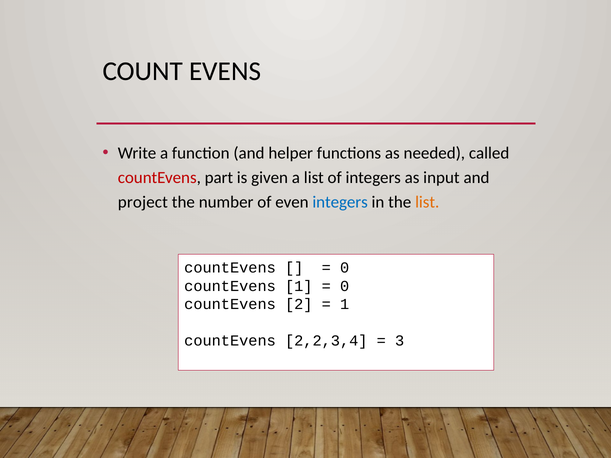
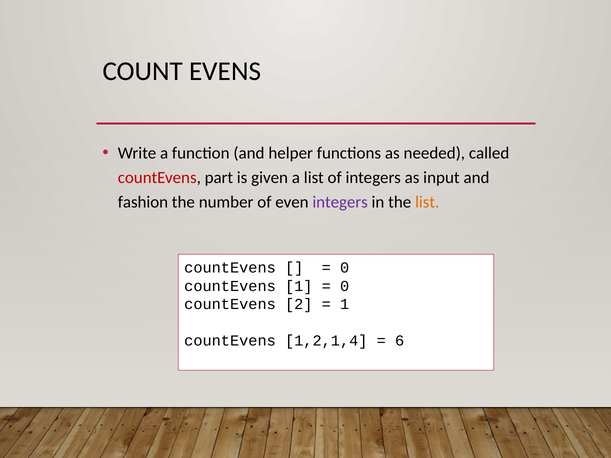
project: project -> fashion (143, 202)
integers colour: blue -> purple (340, 202)
2,2,3,4: 2,2,3,4 -> 1,2,1,4 (326, 341)
3: 3 -> 6 (400, 341)
